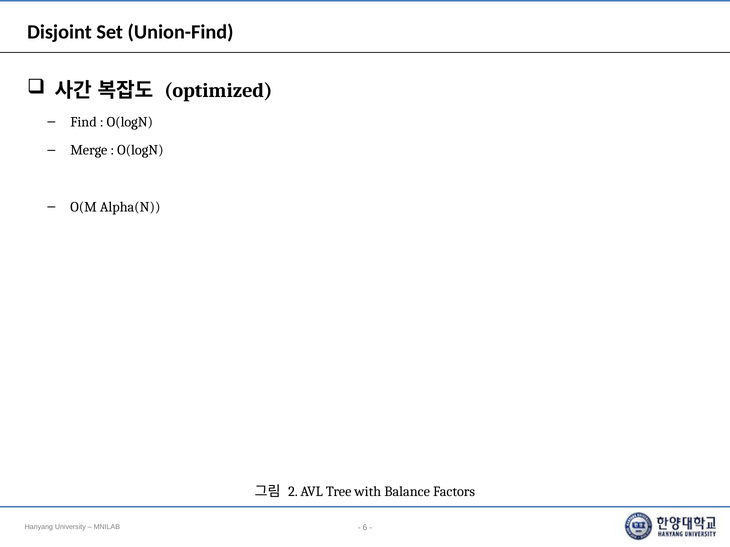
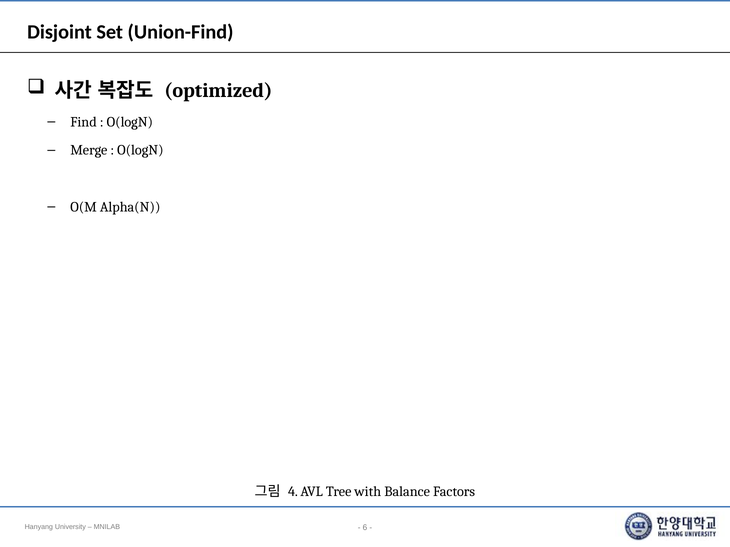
2: 2 -> 4 (293, 492)
